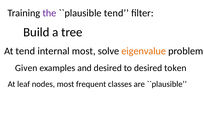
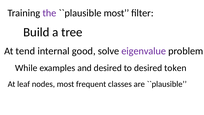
tend: tend -> most (116, 13)
internal most: most -> good (84, 51)
eigenvalue colour: orange -> purple (144, 51)
Given: Given -> While (26, 68)
